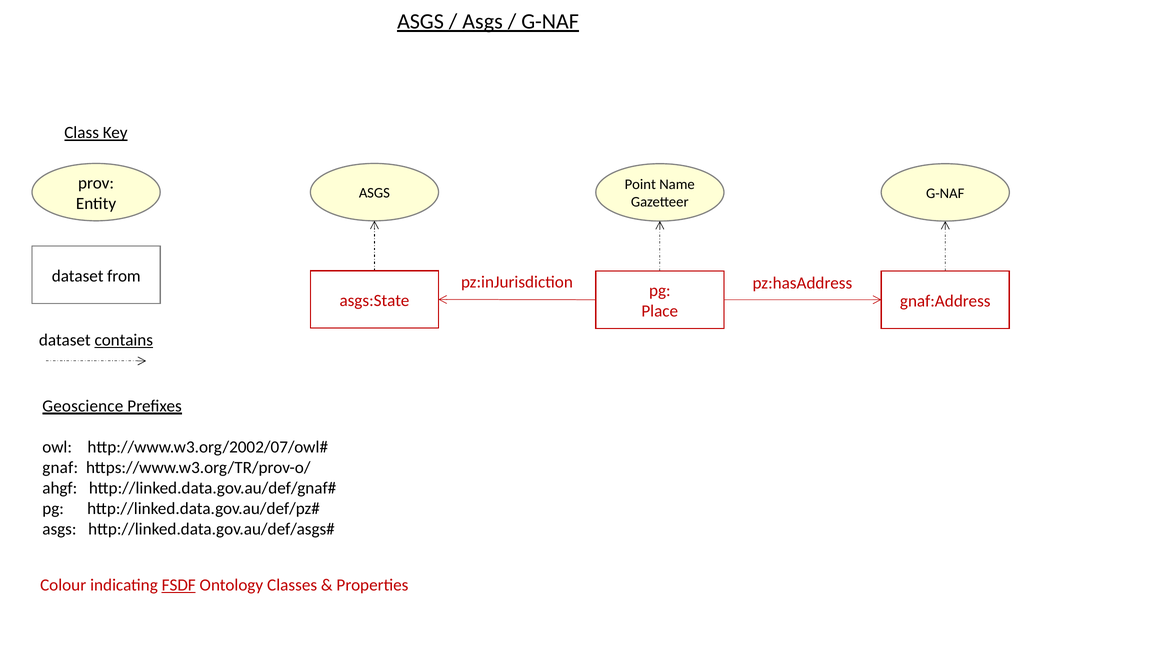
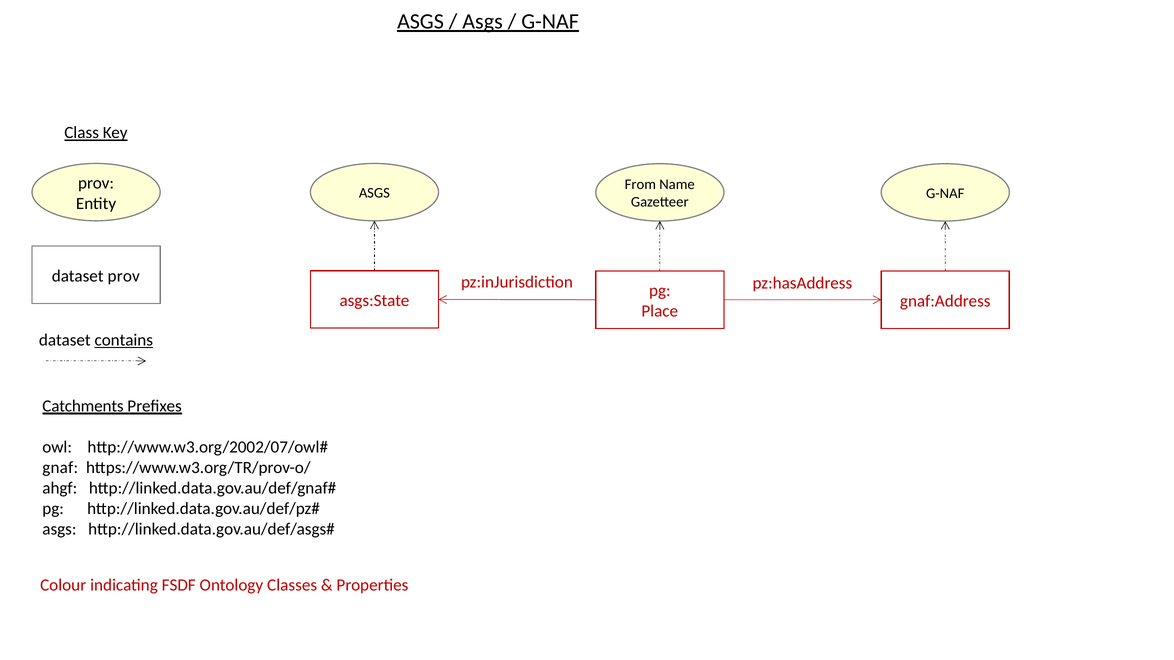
Point: Point -> From (640, 185)
dataset from: from -> prov (124, 276)
Geoscience: Geoscience -> Catchments (83, 406)
FSDF underline: present -> none (179, 586)
